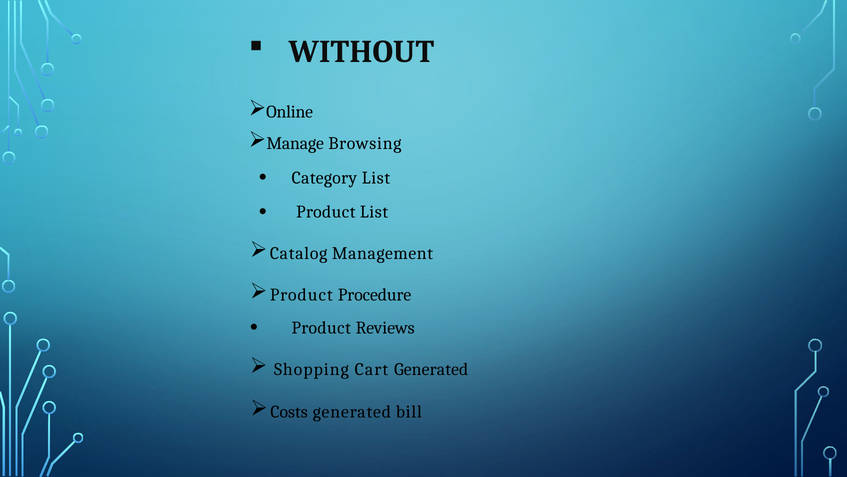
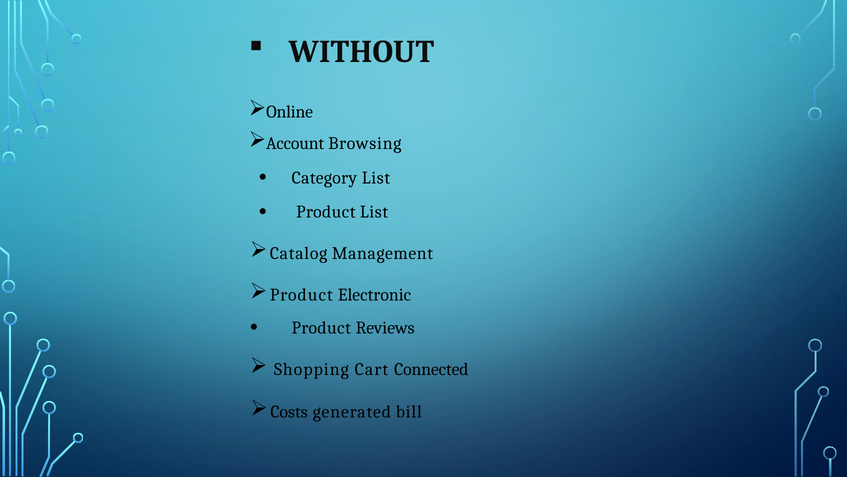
Manage: Manage -> Account (295, 143)
Procedure: Procedure -> Electronic (375, 294)
Cart Generated: Generated -> Connected (431, 369)
